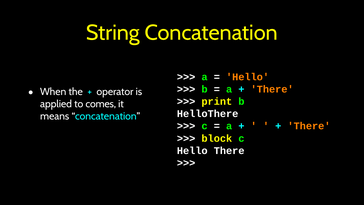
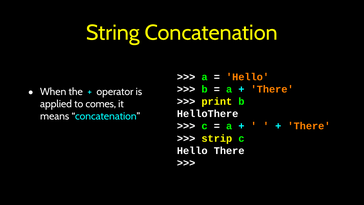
block: block -> strip (217, 138)
